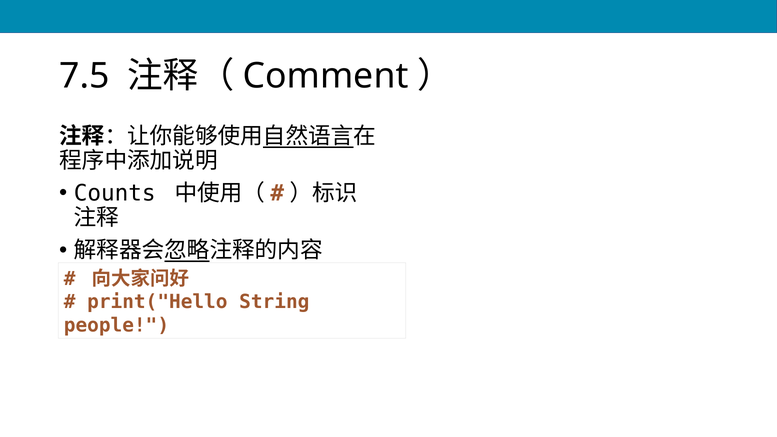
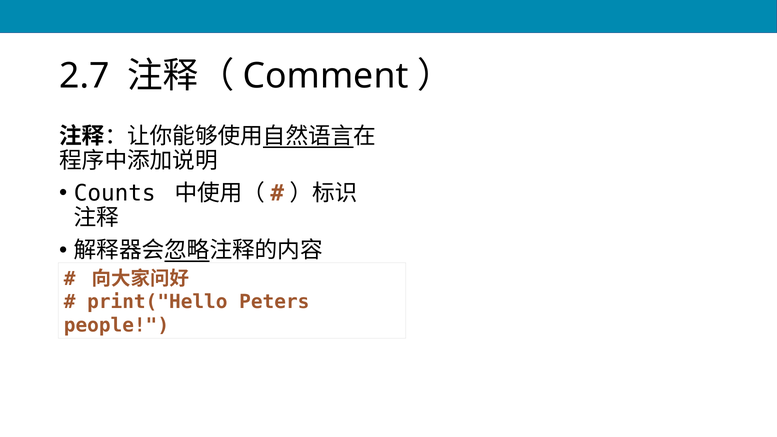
7.5: 7.5 -> 2.7 (84, 76)
String: String -> Peters (274, 302)
